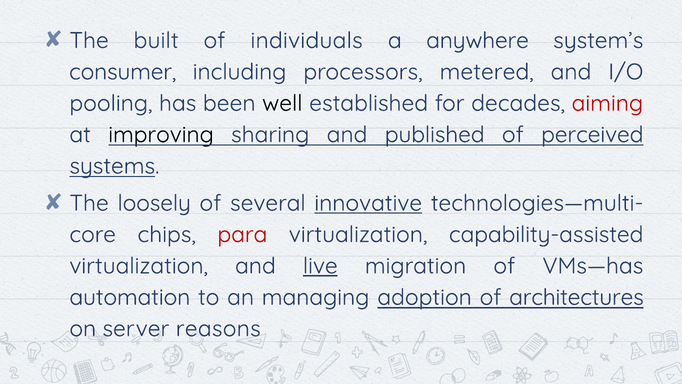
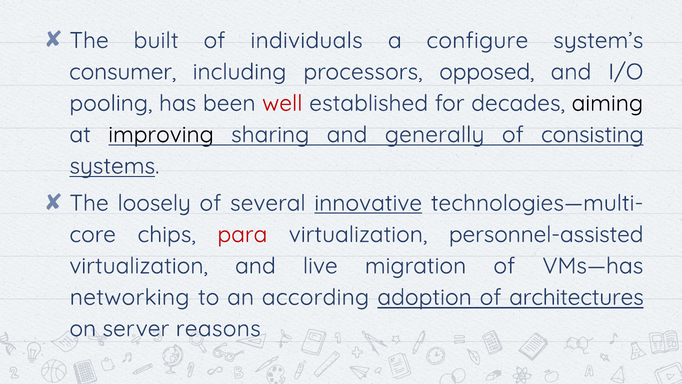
anywhere: anywhere -> configure (477, 40)
metered: metered -> opposed (487, 72)
well colour: black -> red (282, 103)
aiming colour: red -> black (607, 103)
published: published -> generally (435, 135)
perceived: perceived -> consisting (592, 135)
capability-assisted: capability-assisted -> personnel-assisted (546, 234)
live underline: present -> none (320, 266)
automation: automation -> networking (130, 297)
managing: managing -> according (315, 297)
